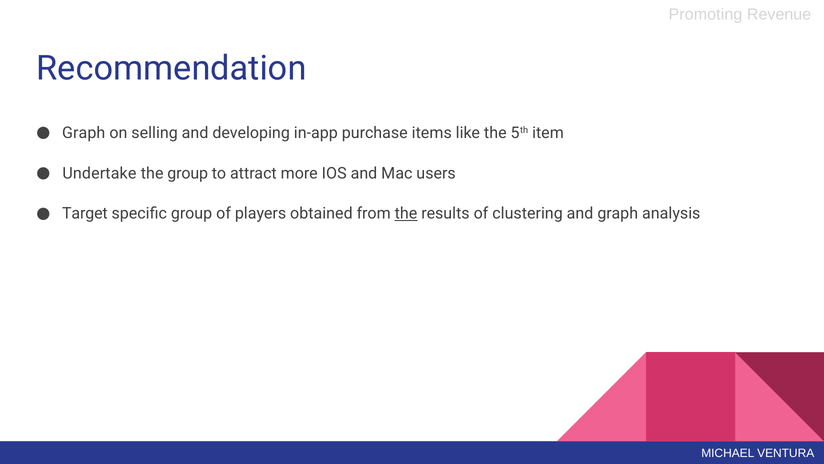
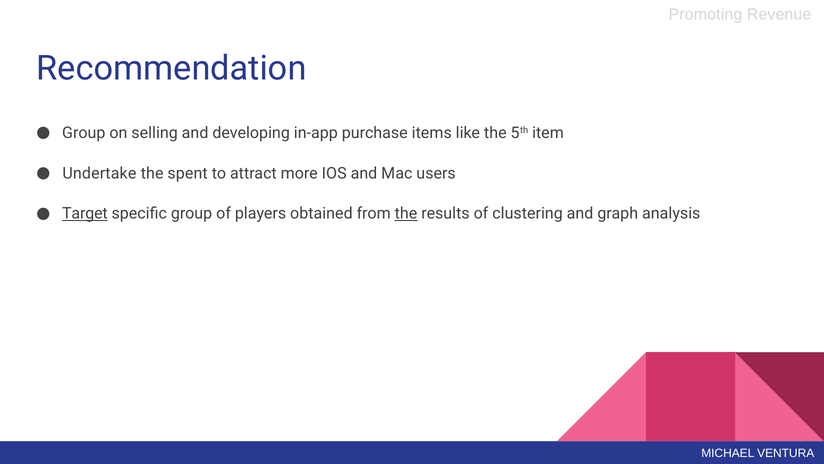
Graph: Graph -> Group (84, 133)
the group: group -> spent (188, 173)
Target underline: none -> present (85, 213)
